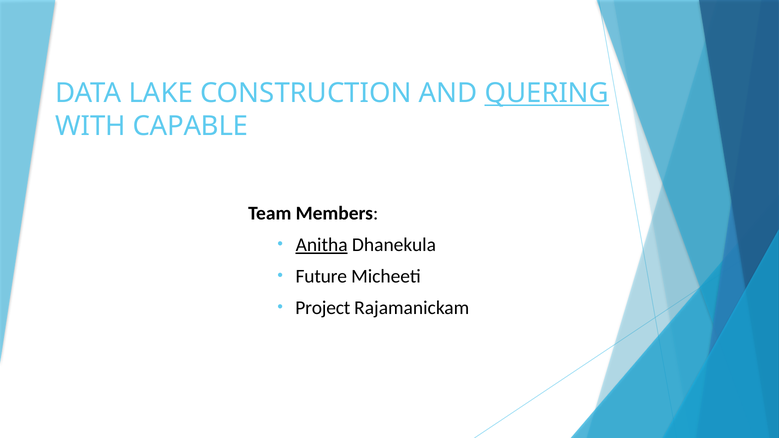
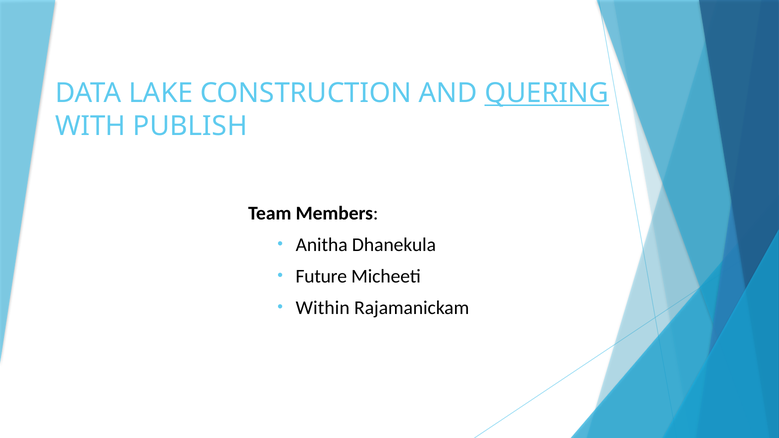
CAPABLE: CAPABLE -> PUBLISH (190, 126)
Anitha underline: present -> none (322, 245)
Project: Project -> Within (323, 308)
